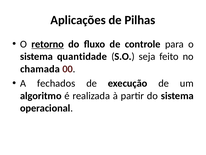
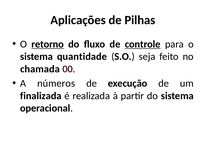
controle underline: none -> present (143, 44)
fechados: fechados -> números (56, 83)
algoritmo: algoritmo -> finalizada (41, 95)
